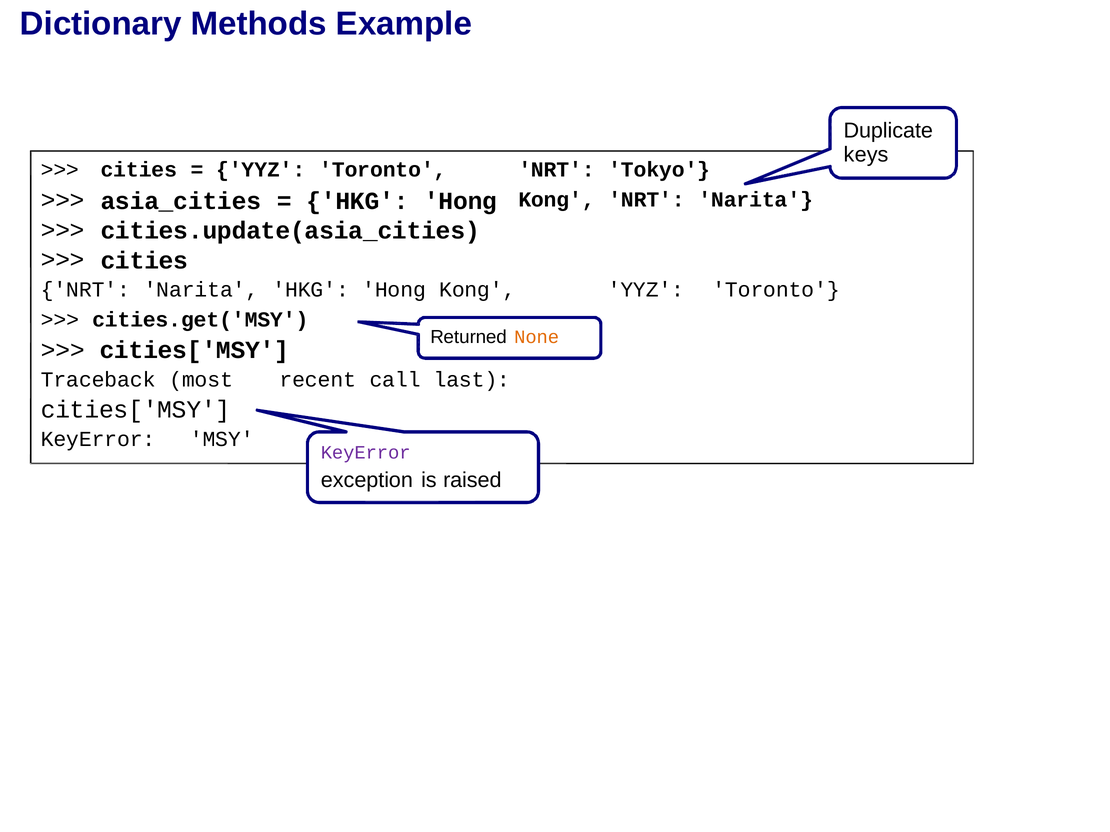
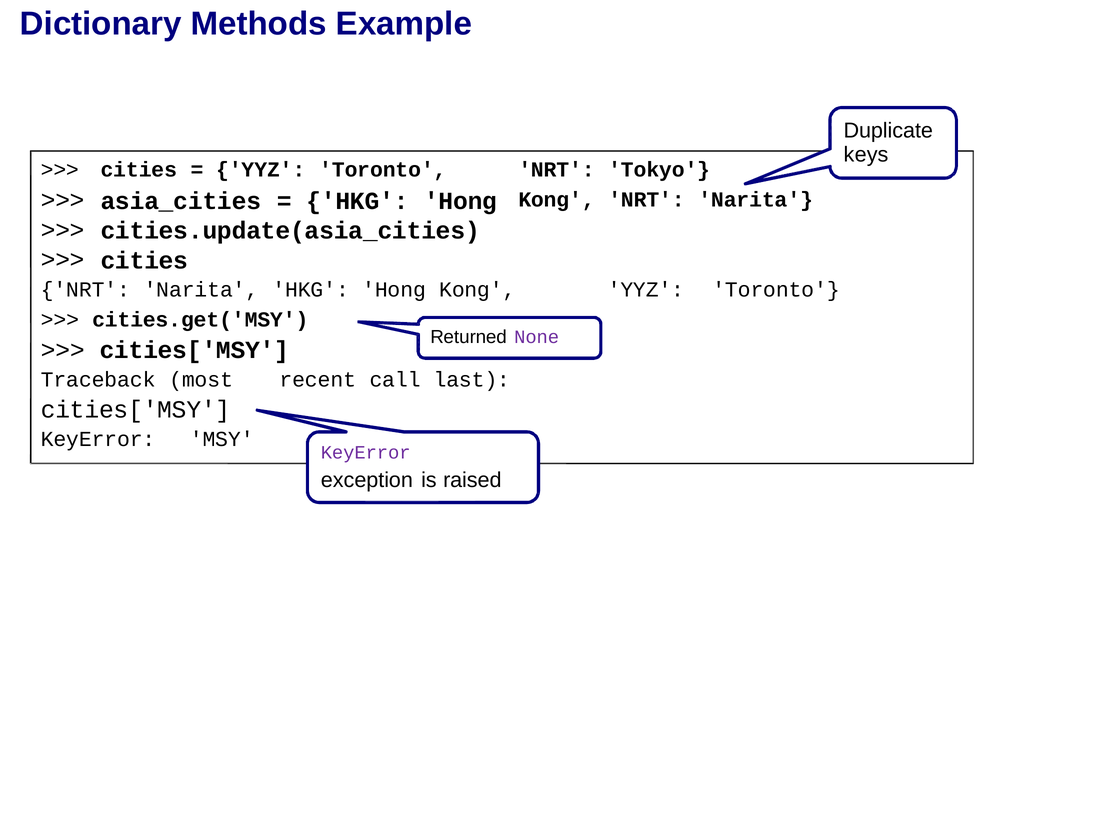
None colour: orange -> purple (537, 337)
